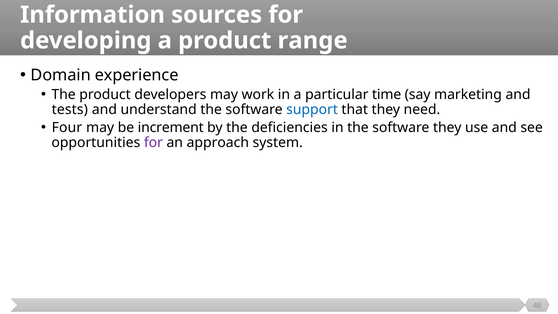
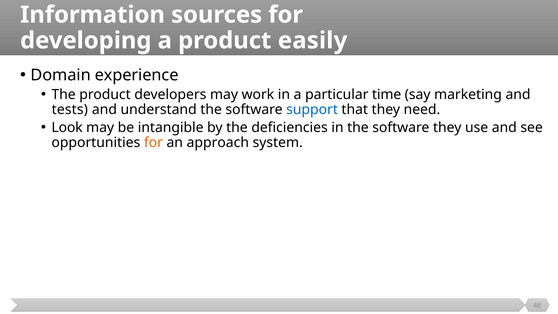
range: range -> easily (313, 41)
Four: Four -> Look (67, 127)
increment: increment -> intangible (171, 127)
for colour: purple -> orange (153, 142)
